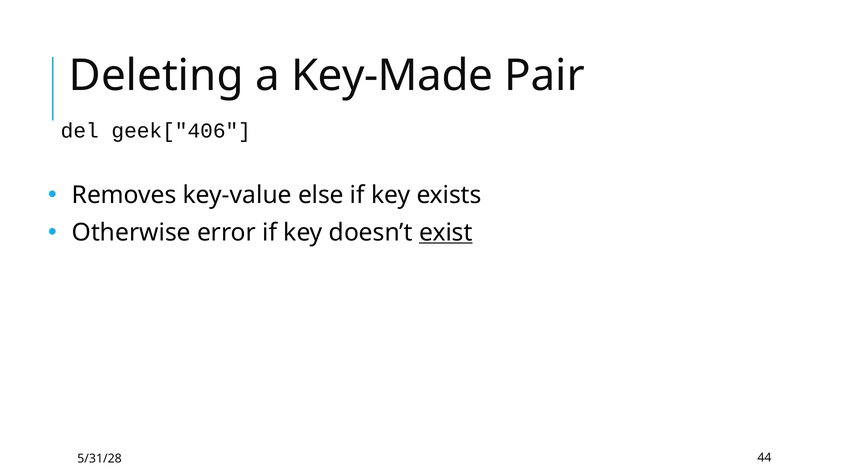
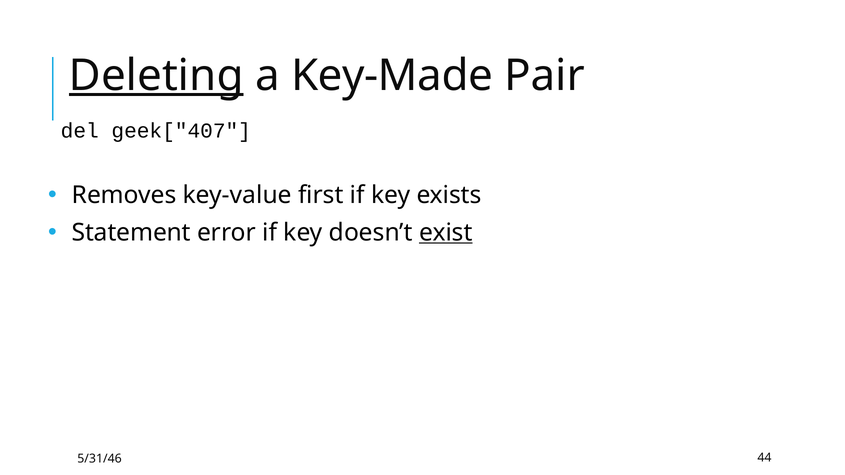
Deleting underline: none -> present (156, 76)
geek["406: geek["406 -> geek["407 (181, 131)
else: else -> first (321, 195)
Otherwise: Otherwise -> Statement (131, 233)
5/31/28: 5/31/28 -> 5/31/46 (100, 459)
